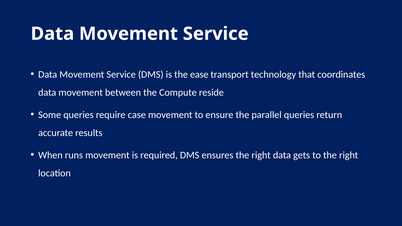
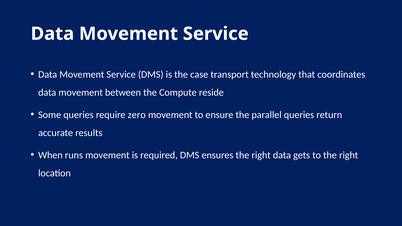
ease: ease -> case (199, 74)
case: case -> zero (137, 115)
